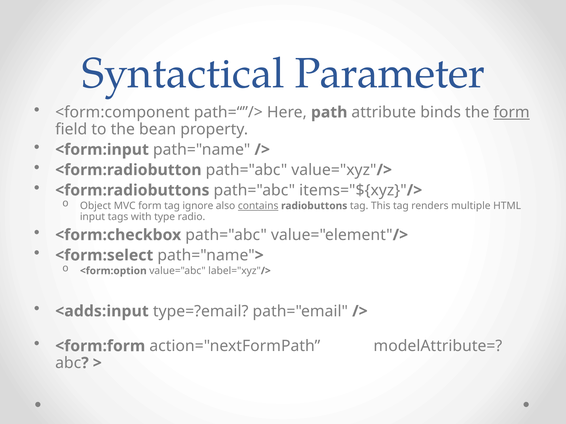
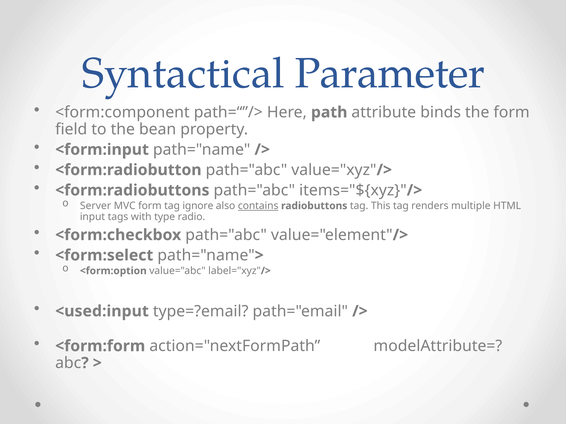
form underline: present -> none (512, 112)
Object: Object -> Server (96, 206)
<adds:input: <adds:input -> <used:input (102, 312)
